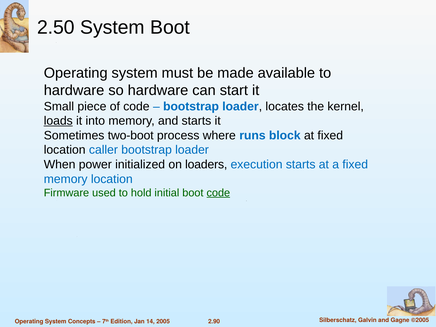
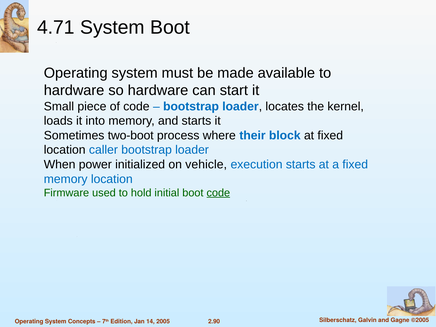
2.50: 2.50 -> 4.71 (56, 27)
loads underline: present -> none (58, 121)
runs: runs -> their (252, 135)
loaders: loaders -> vehicle (206, 164)
